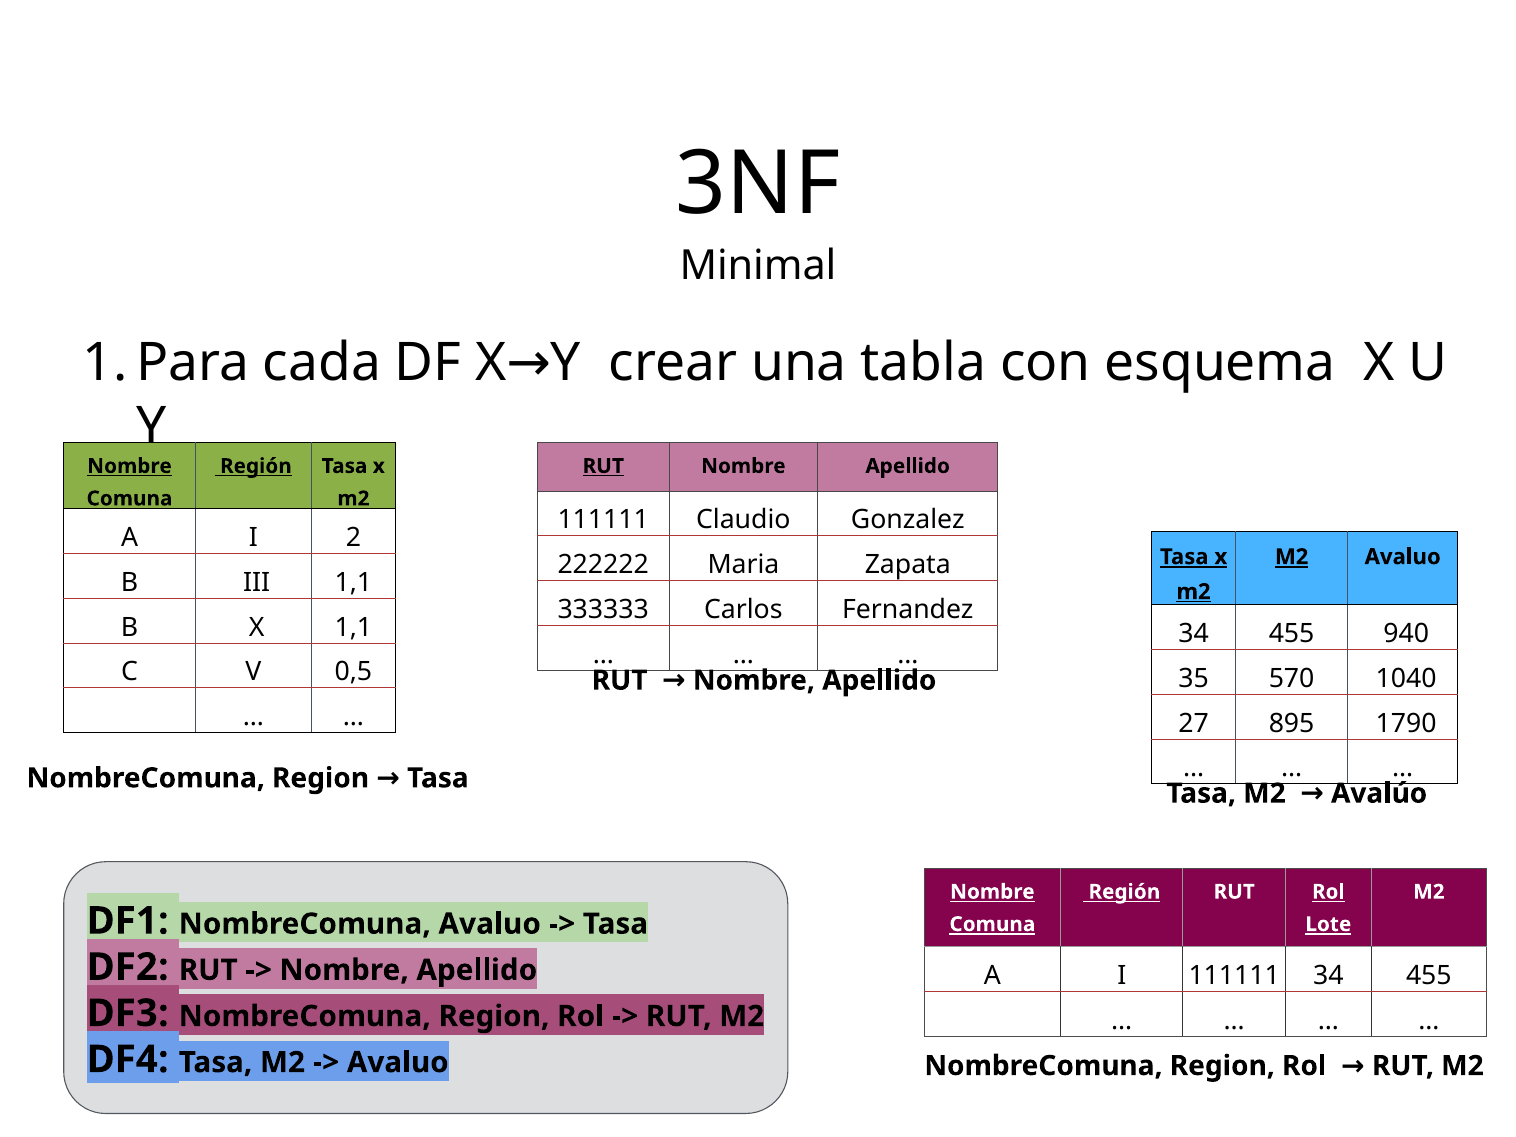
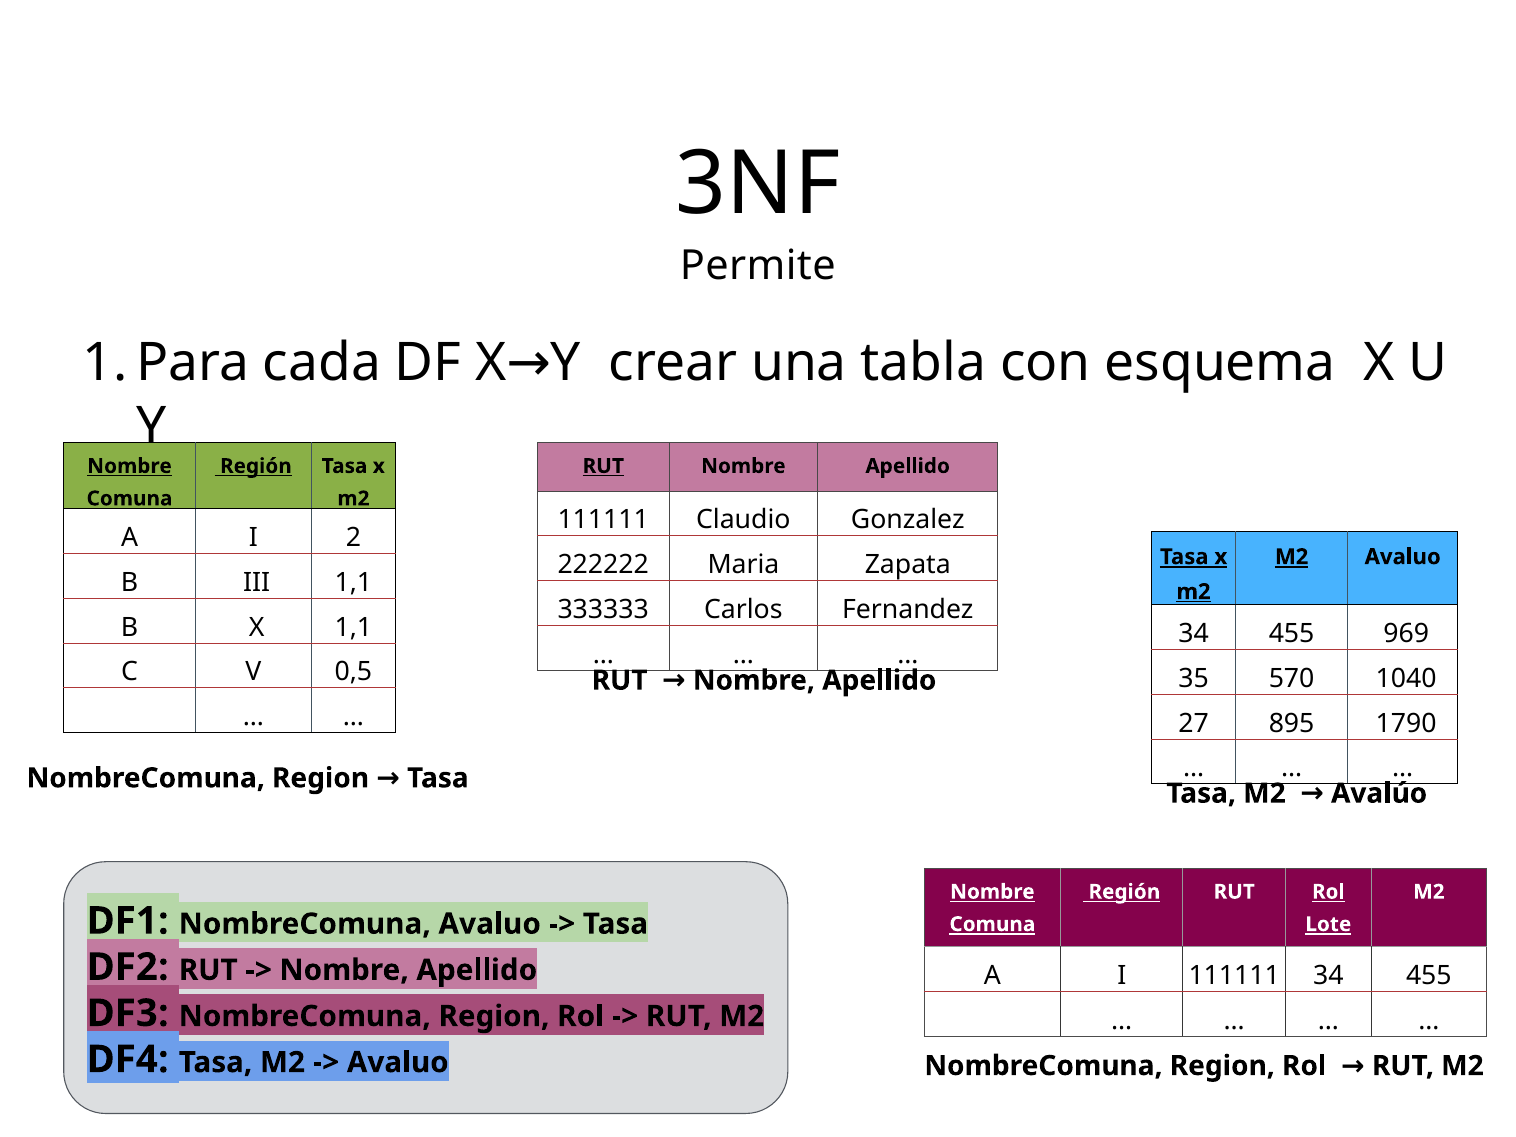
Minimal: Minimal -> Permite (758, 266)
940: 940 -> 969 (1406, 634)
